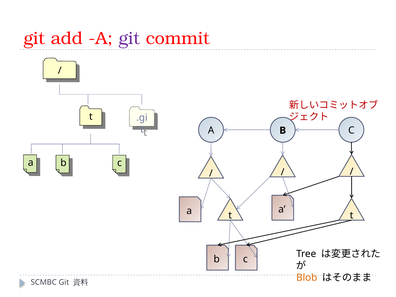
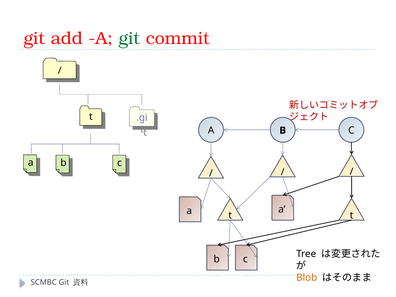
git colour: purple -> green (129, 38)
